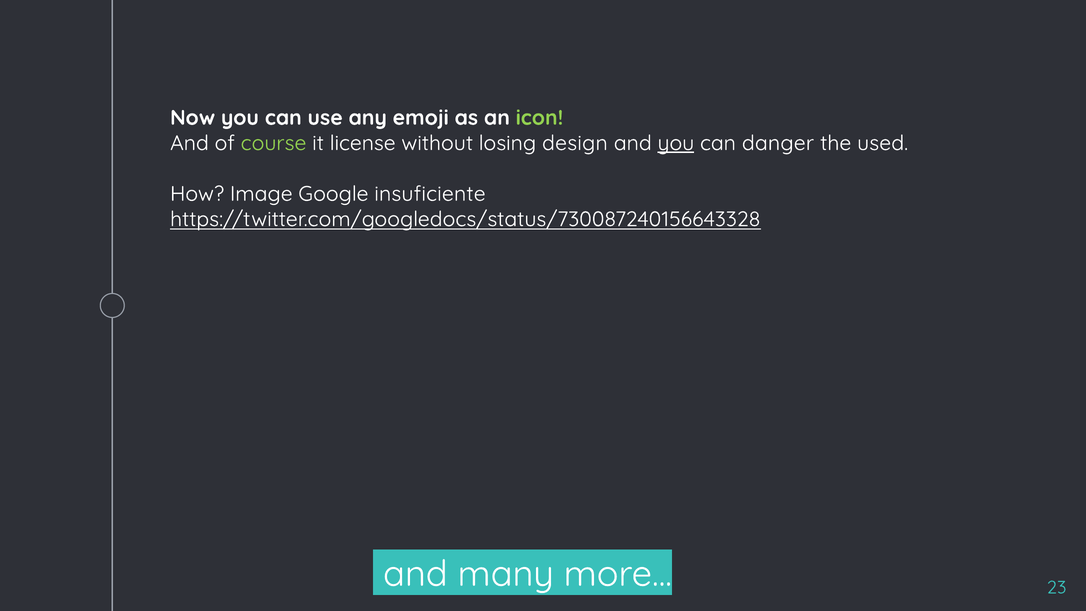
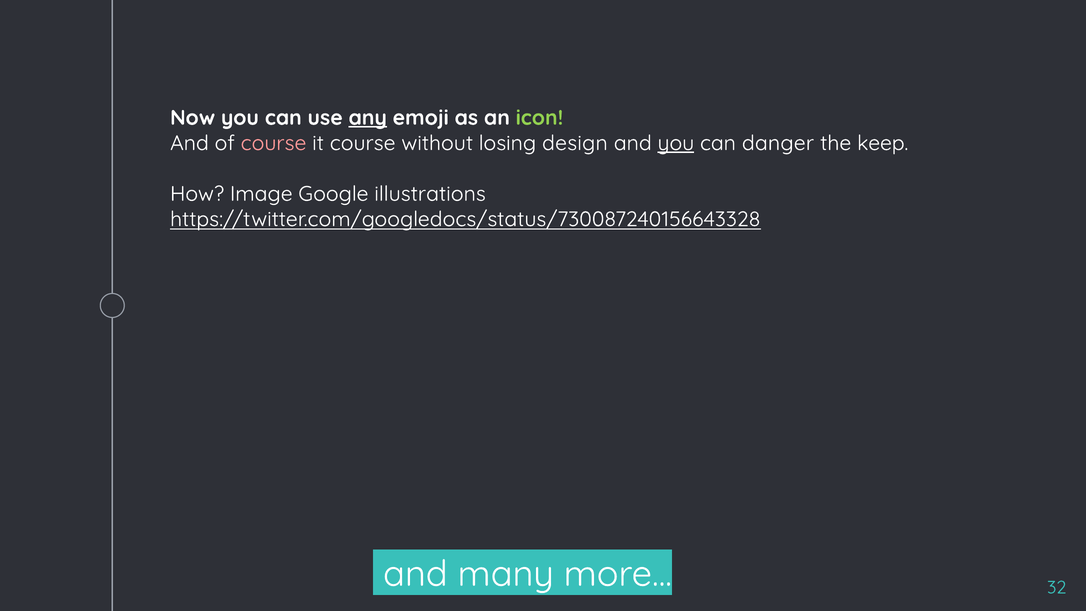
any underline: none -> present (368, 118)
course colour: light green -> pink (274, 143)
it license: license -> course (363, 143)
used: used -> keep (883, 143)
insuficiente: insuficiente -> illustrations (430, 194)
23: 23 -> 32 (1057, 587)
